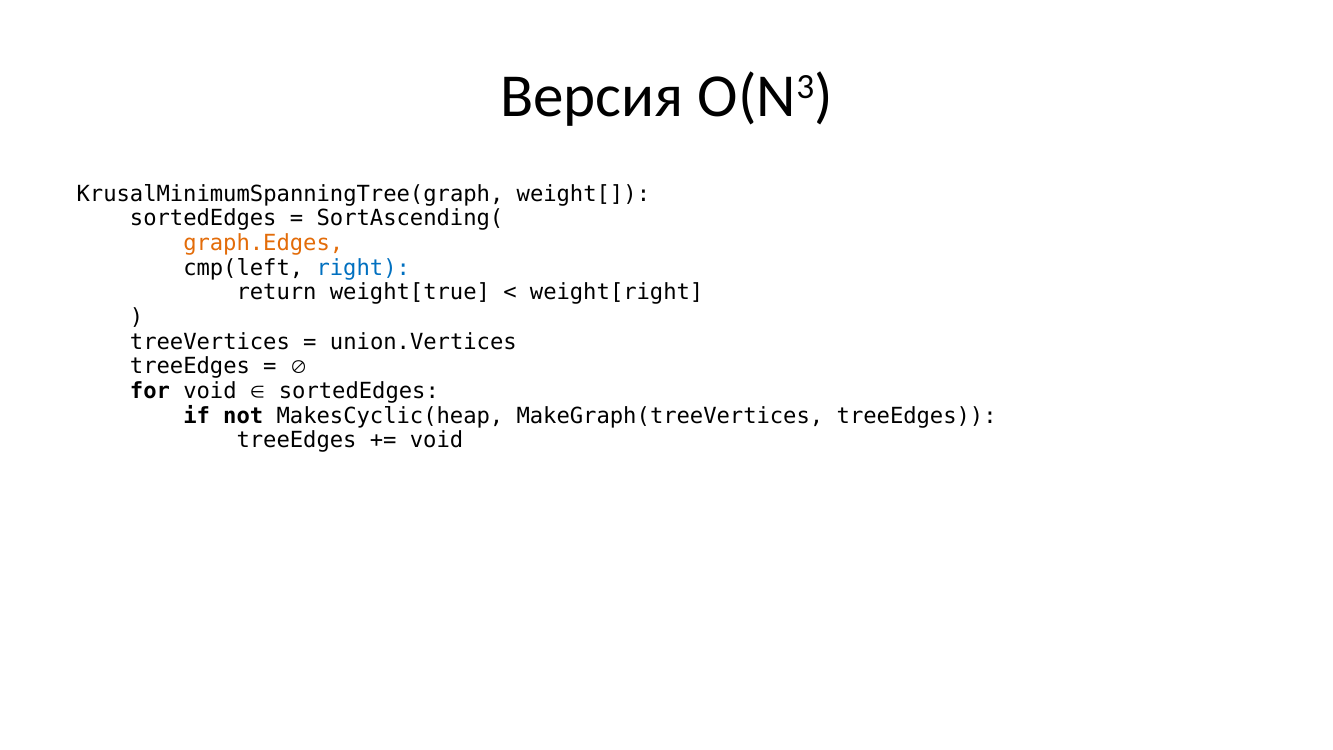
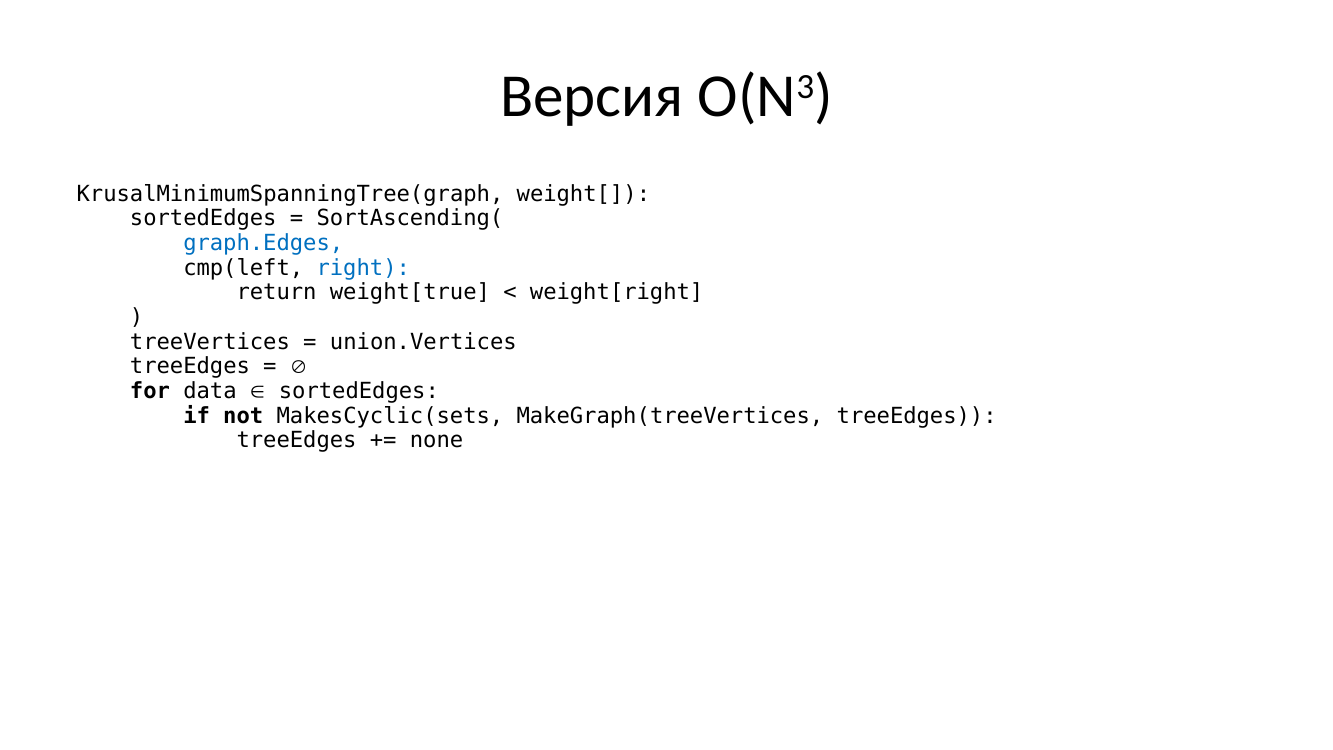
graph.Edges colour: orange -> blue (263, 243)
for void: void -> data (210, 391)
MakesCyclic(heap: MakesCyclic(heap -> MakesCyclic(sets (390, 416)
void: void -> none (437, 440)
